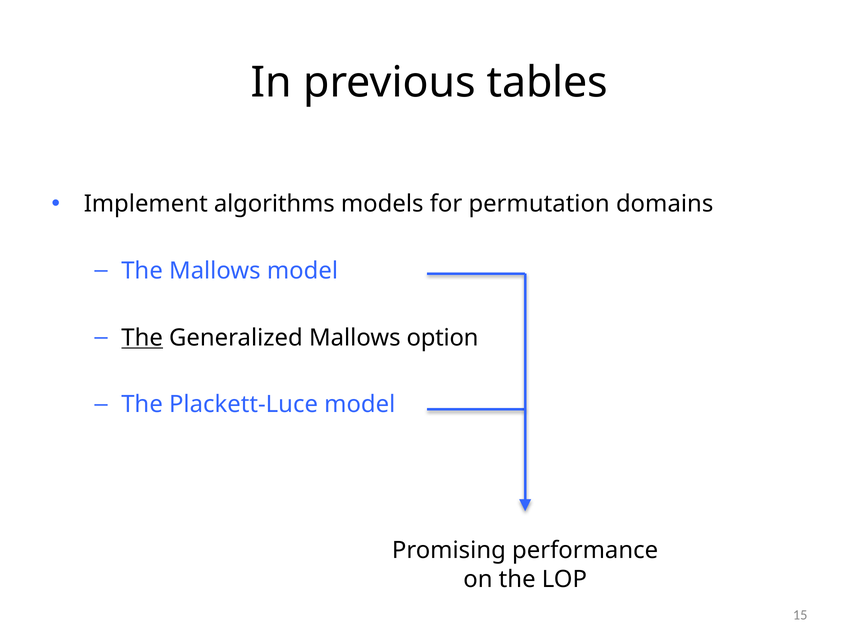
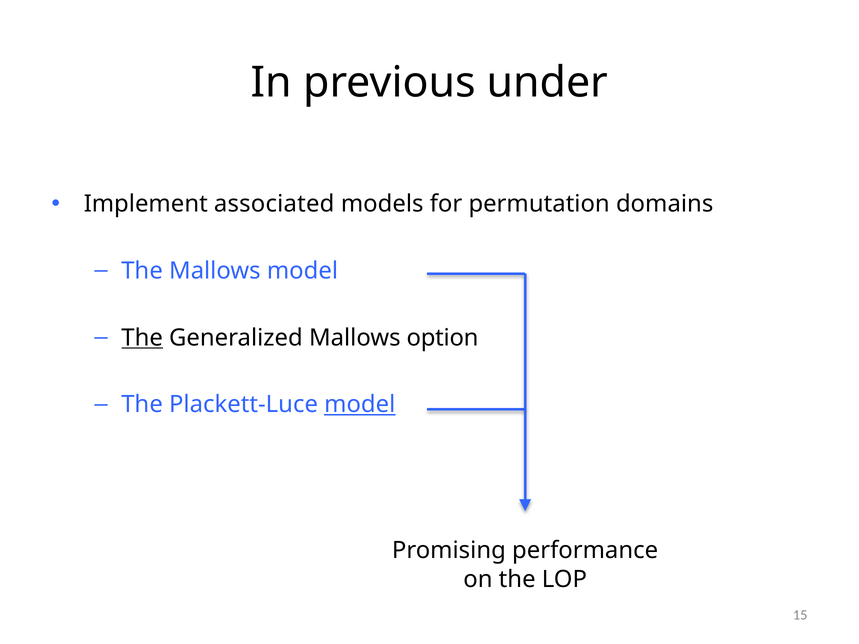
tables: tables -> under (547, 82)
algorithms: algorithms -> associated (274, 204)
model underline: none -> present (360, 405)
